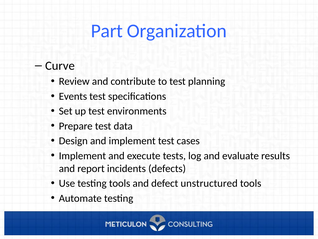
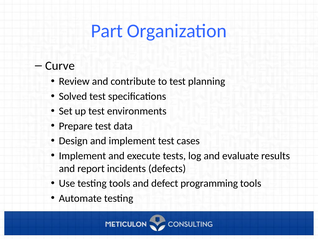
Events: Events -> Solved (73, 96)
unstructured: unstructured -> programming (209, 183)
